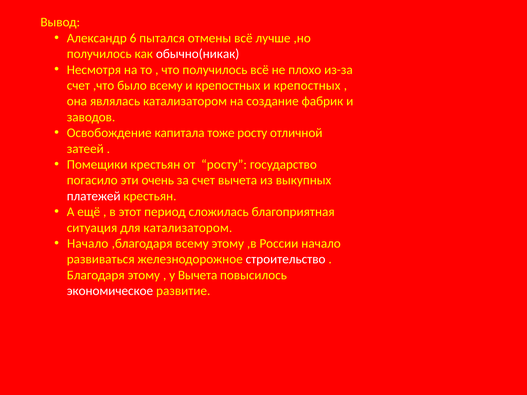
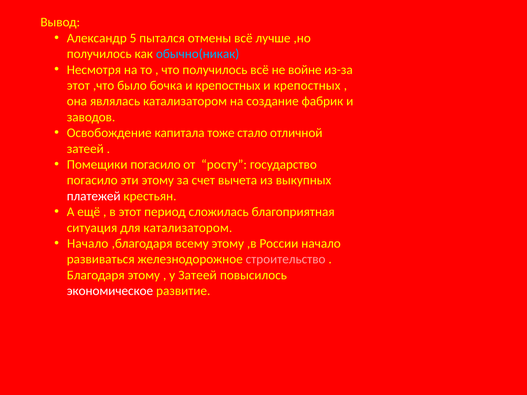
6: 6 -> 5 (133, 38)
обычно(никак colour: white -> light blue (198, 54)
плохо: плохо -> войне (305, 70)
счет: счет -> этот (78, 86)
было всему: всему -> бочка (166, 86)
тоже росту: росту -> стало (252, 133)
Помещики крестьян: крестьян -> погасило (155, 165)
эти очень: очень -> этому (158, 180)
строительство colour: white -> pink (286, 259)
у Вычета: Вычета -> Затеей (198, 275)
